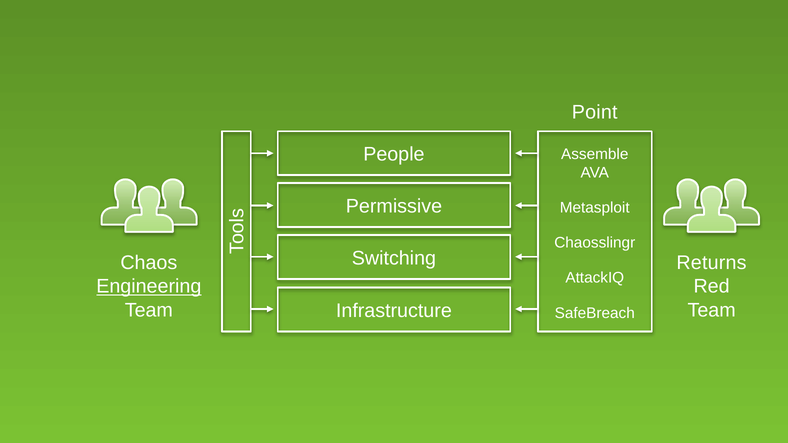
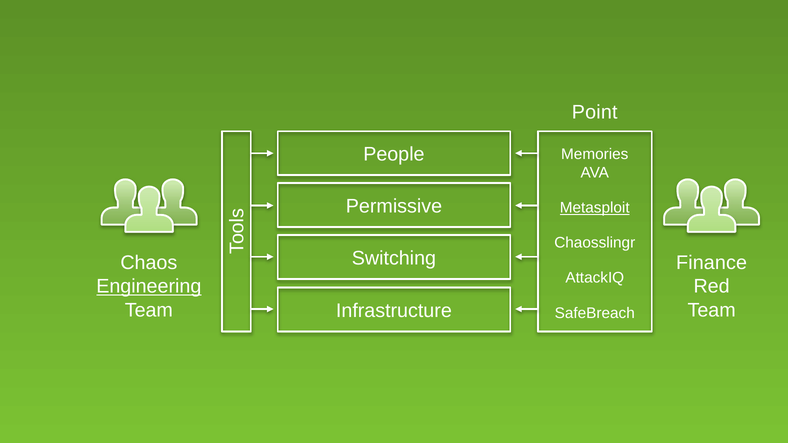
Assemble: Assemble -> Memories (595, 154)
Metasploit underline: none -> present (595, 208)
Returns: Returns -> Finance (712, 263)
